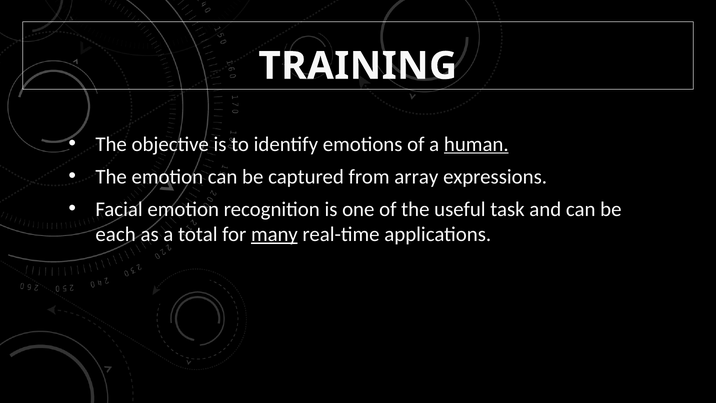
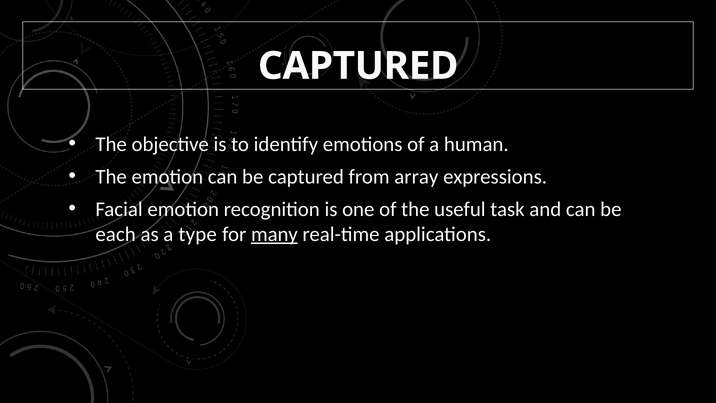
TRAINING: TRAINING -> CAPTURED (358, 66)
human underline: present -> none (476, 144)
total: total -> type (198, 234)
